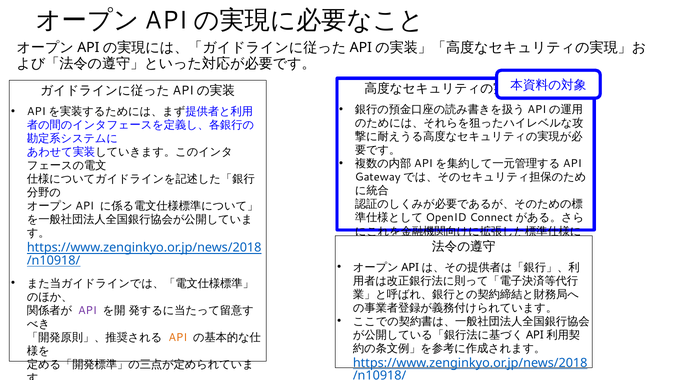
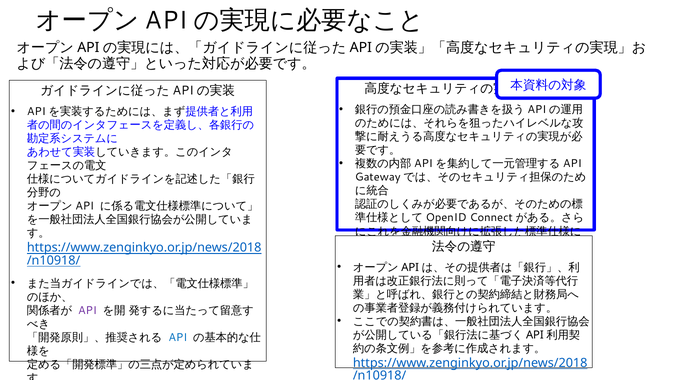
API colour: orange -> blue (178, 337)
